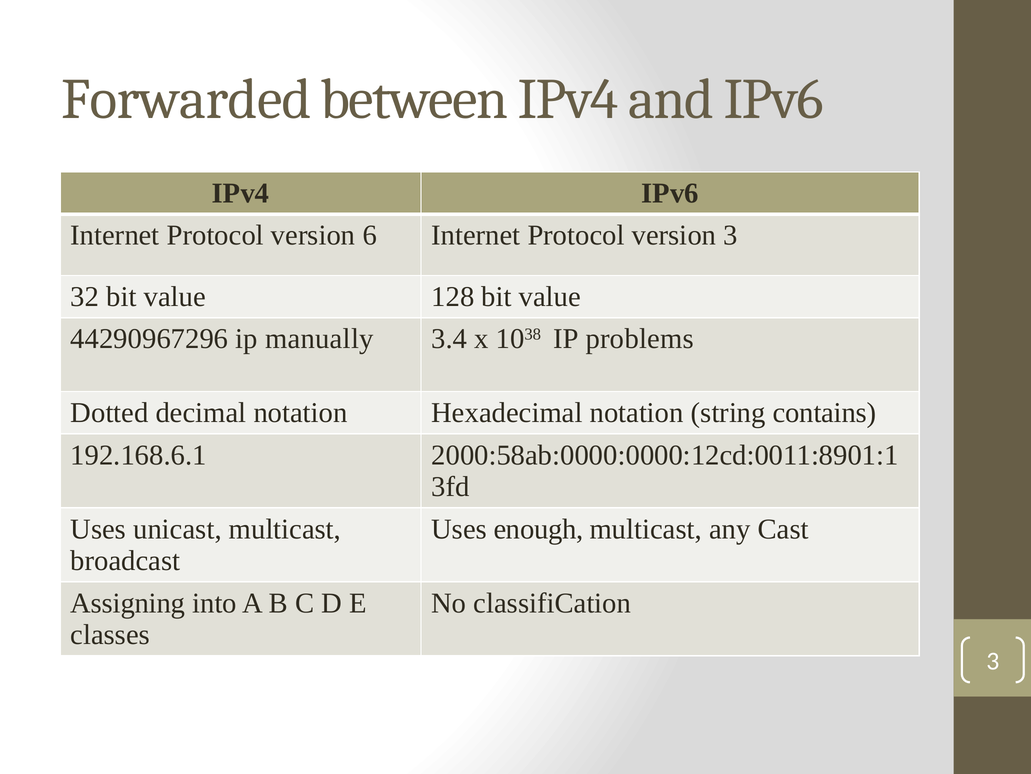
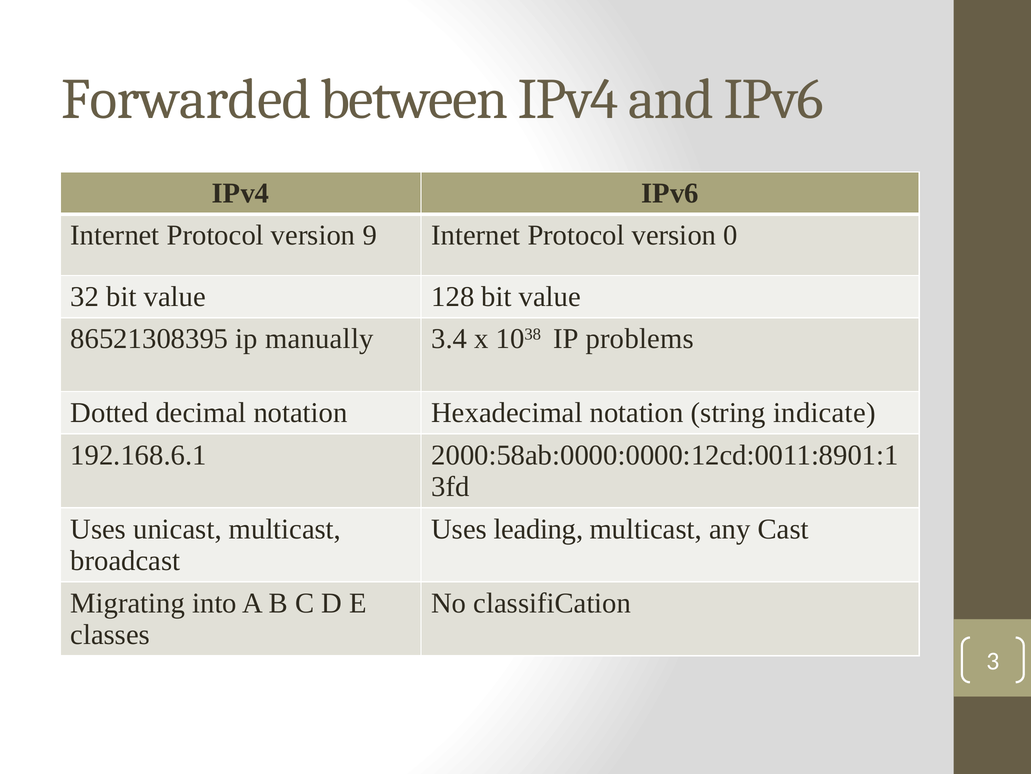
6: 6 -> 9 (370, 235)
version 3: 3 -> 0 (731, 235)
44290967296: 44290967296 -> 86521308395 (149, 339)
contains: contains -> indicate (824, 413)
enough: enough -> leading (538, 529)
Assigning: Assigning -> Migrating (128, 603)
